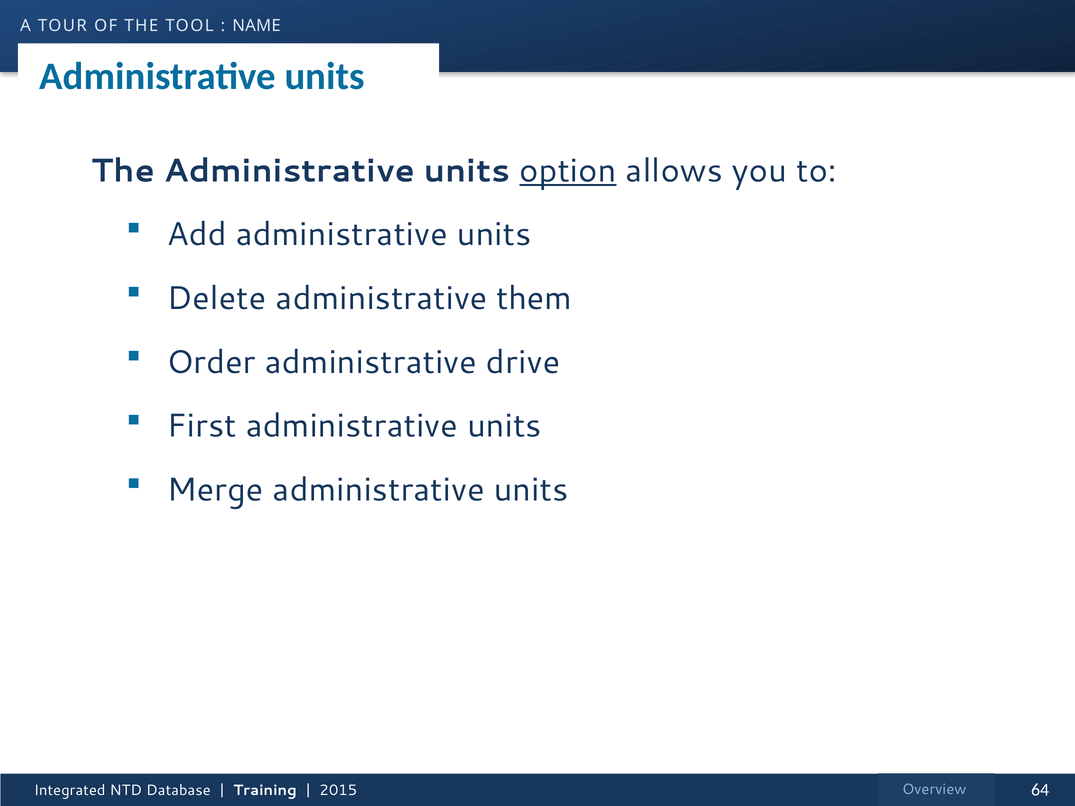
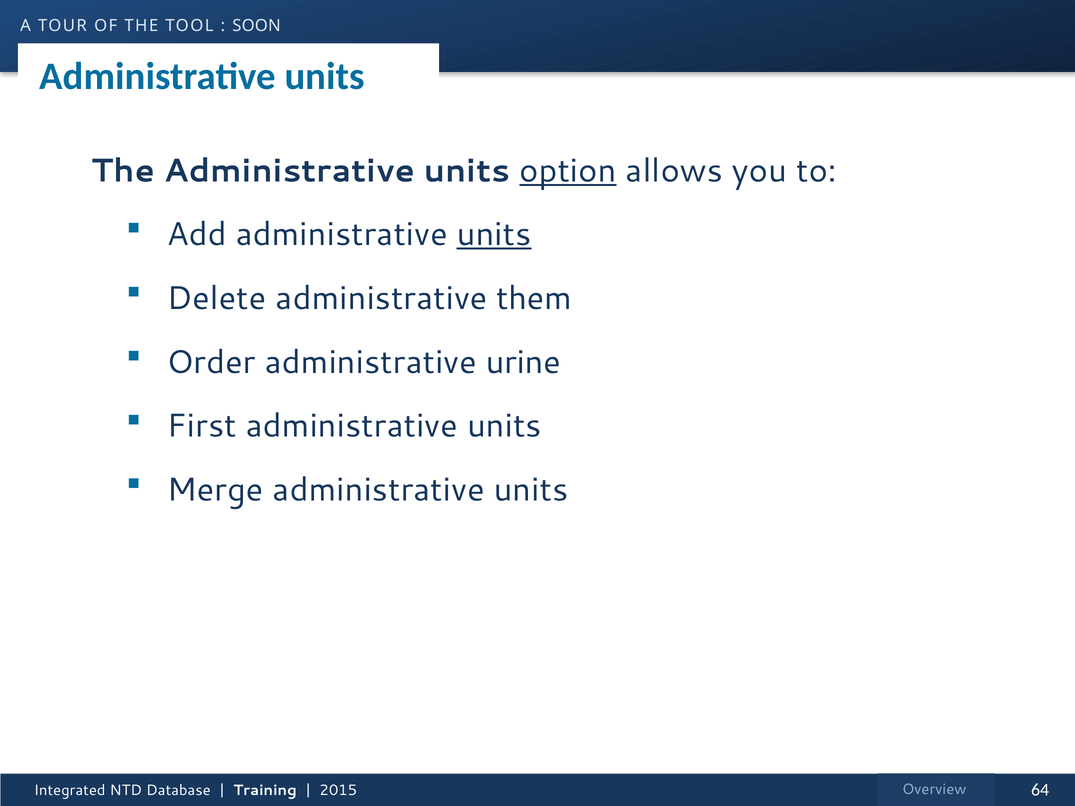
NAME: NAME -> SOON (257, 26)
units underline: none -> present (494, 235)
drive: drive -> urine (523, 362)
